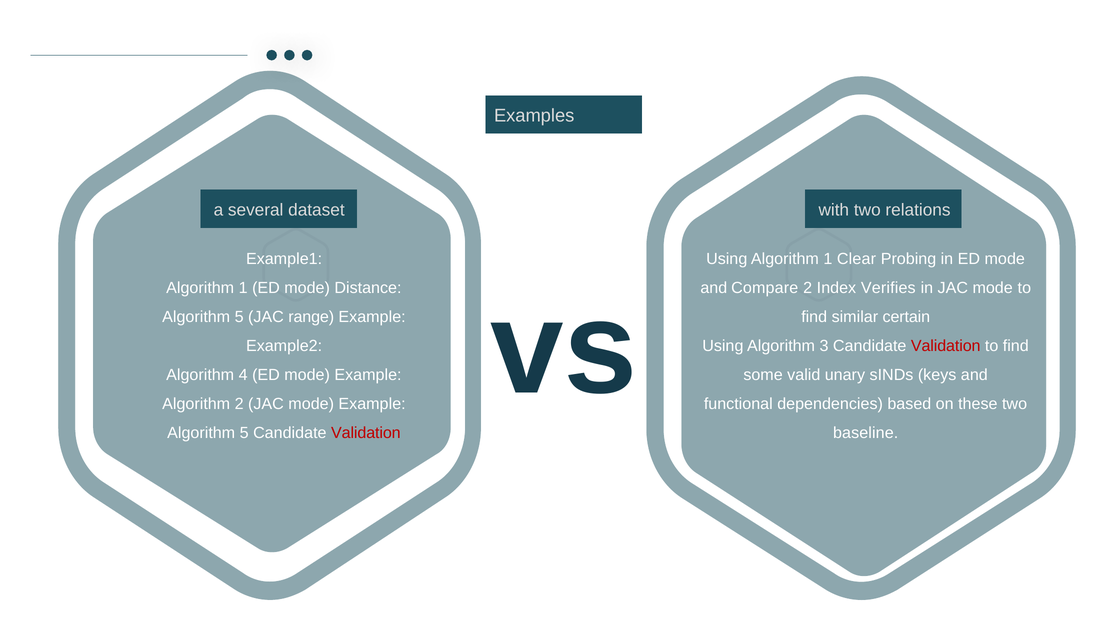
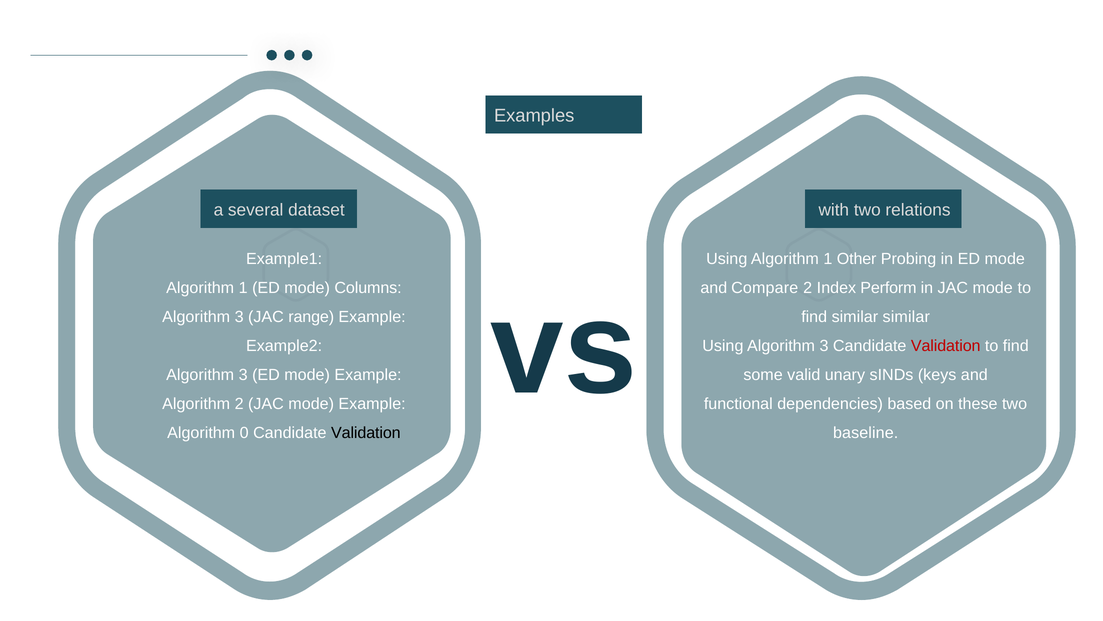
Clear: Clear -> Other (857, 259)
Verifies: Verifies -> Perform (888, 288)
Distance: Distance -> Columns (368, 288)
similar certain: certain -> similar (906, 317)
5: 5 -> 3 (239, 317)
4: 4 -> 3 (243, 374)
5: 5 -> 0 (244, 432)
Validation colour: red -> black (366, 432)
